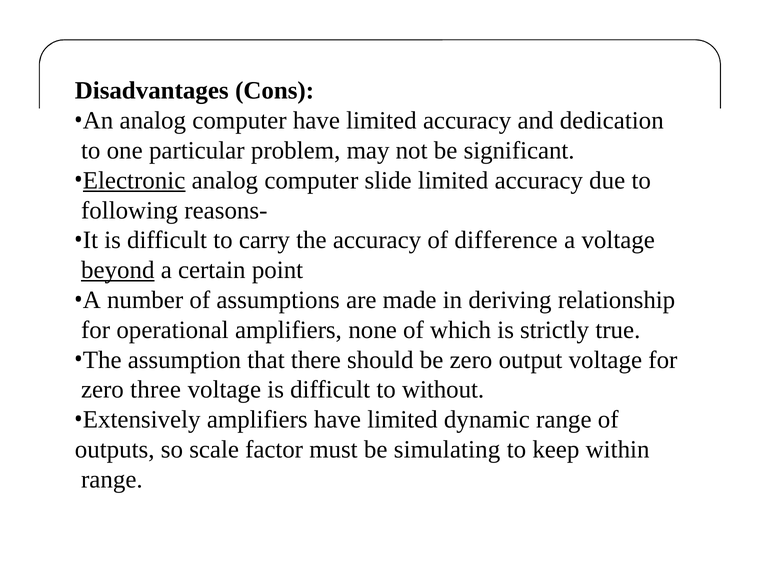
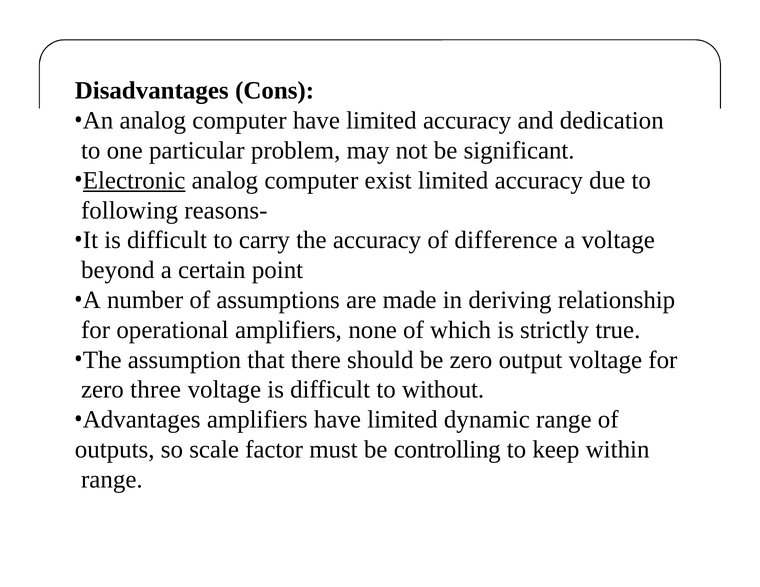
slide: slide -> exist (388, 180)
beyond underline: present -> none (118, 270)
Extensively: Extensively -> Advantages (142, 420)
simulating: simulating -> controlling (447, 450)
